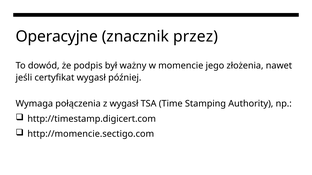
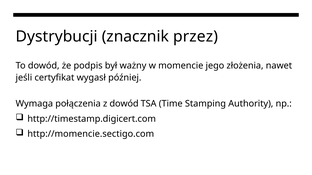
Operacyjne: Operacyjne -> Dystrybucji (57, 37)
z wygasł: wygasł -> dowód (124, 104)
